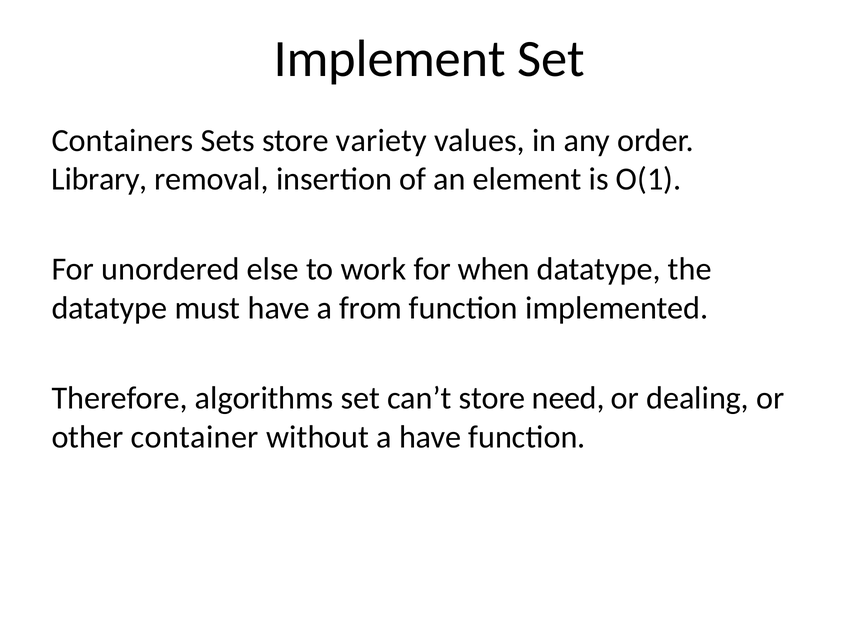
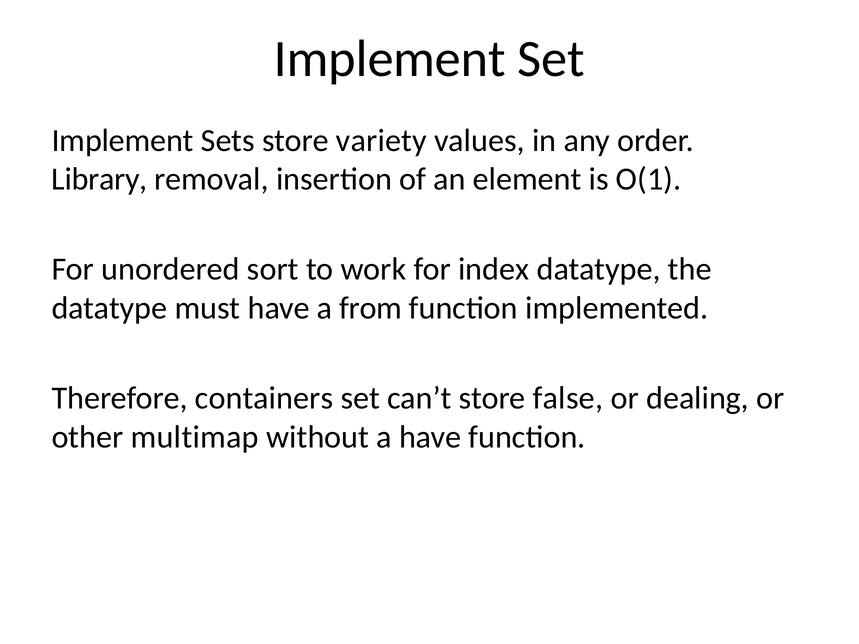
Containers: Containers -> Implement (123, 140)
else: else -> sort (273, 269)
when: when -> index (494, 269)
algorithms: algorithms -> containers (264, 398)
need: need -> false (568, 398)
container: container -> multimap (195, 437)
